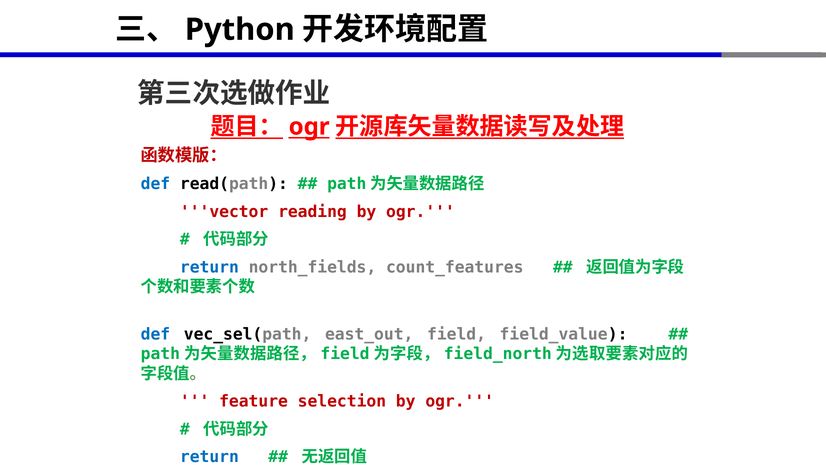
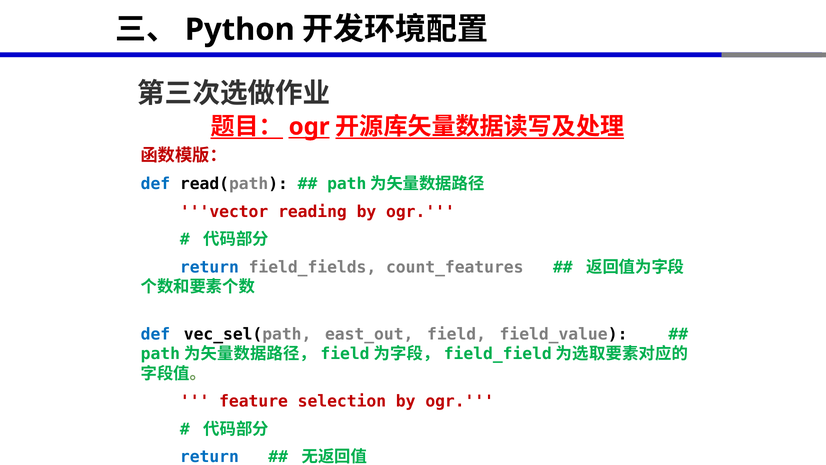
north_fields: north_fields -> field_fields (312, 267)
field_north: field_north -> field_field (498, 354)
